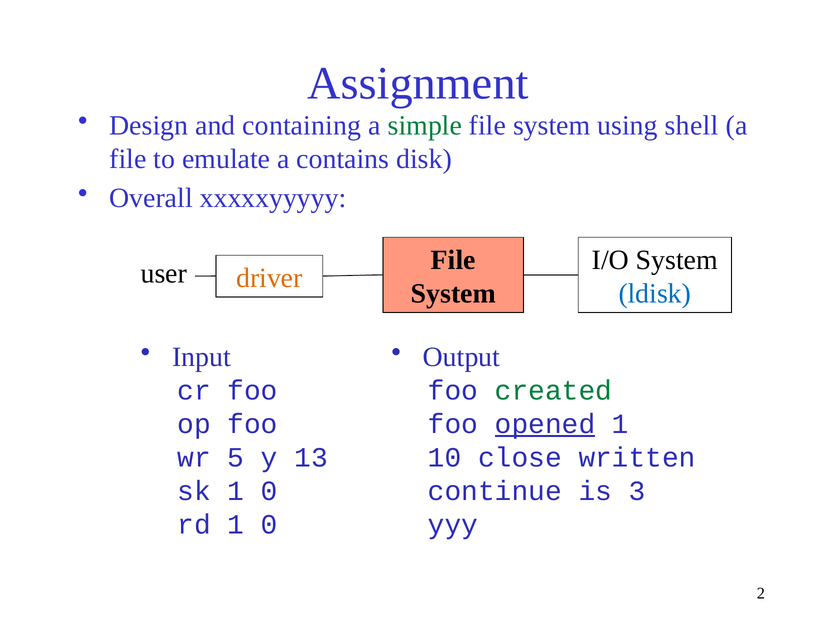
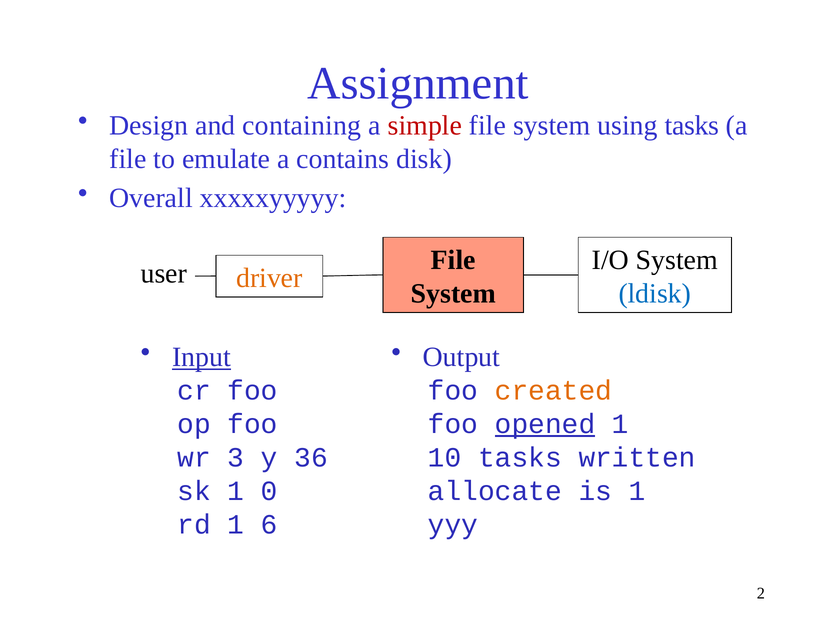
simple colour: green -> red (425, 126)
using shell: shell -> tasks (692, 126)
Input underline: none -> present (201, 357)
created colour: green -> orange (553, 391)
10 close: close -> tasks (520, 458)
5: 5 -> 3 (236, 458)
13: 13 -> 36 (311, 458)
continue: continue -> allocate (495, 491)
is 3: 3 -> 1 (637, 491)
rd 1 0: 0 -> 6 (269, 524)
